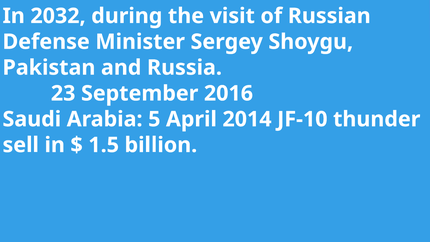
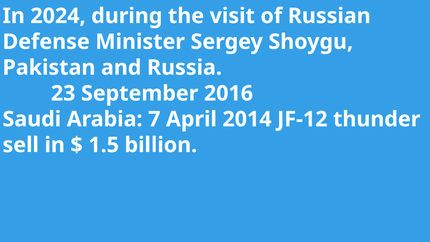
2032: 2032 -> 2024 (58, 16)
5: 5 -> 7 (154, 119)
JF-10: JF-10 -> JF-12 (302, 119)
